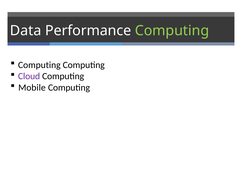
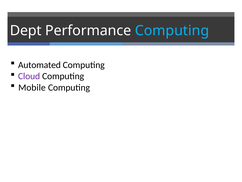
Data: Data -> Dept (26, 30)
Computing colour: light green -> light blue (172, 30)
Computing: Computing -> Automated (39, 65)
